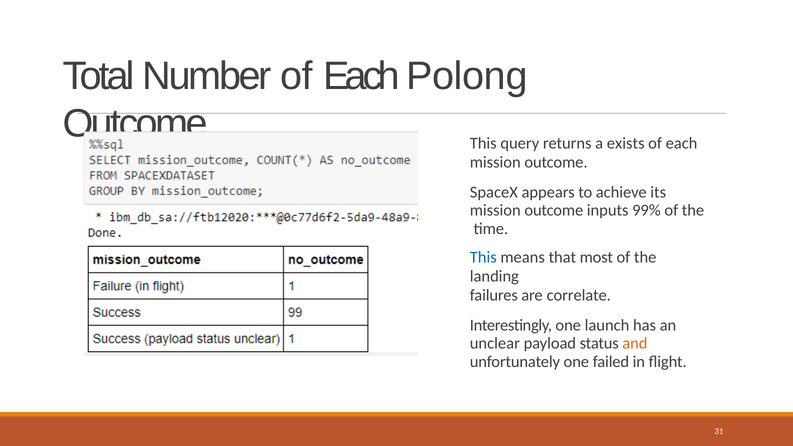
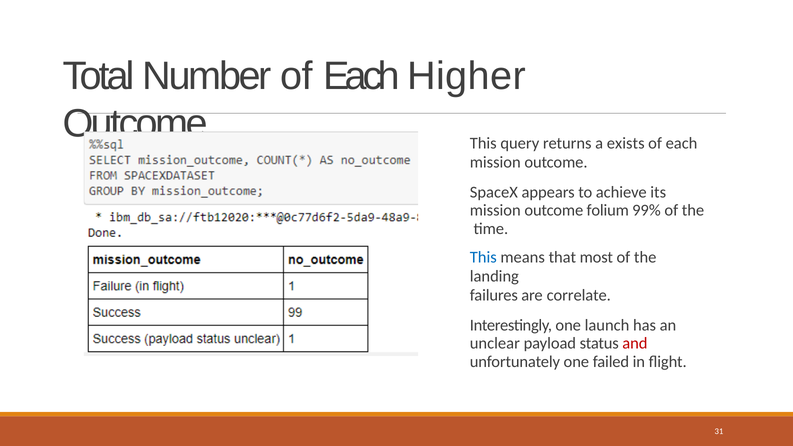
Polong: Polong -> Higher (467, 76)
inputs: inputs -> folium (608, 211)
and colour: orange -> red (635, 344)
